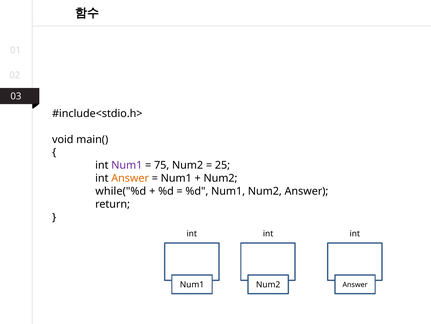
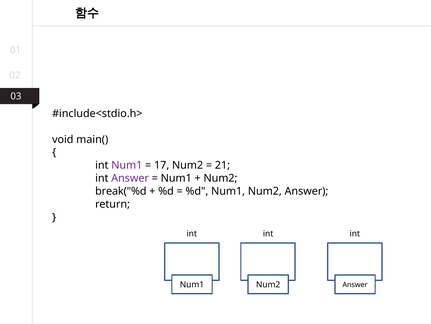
75: 75 -> 17 (162, 165)
25: 25 -> 21 (222, 165)
Answer colour: orange -> purple (130, 178)
while("%d: while("%d -> break("%d (121, 191)
